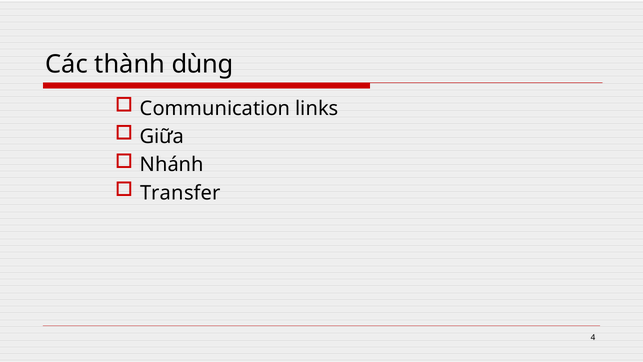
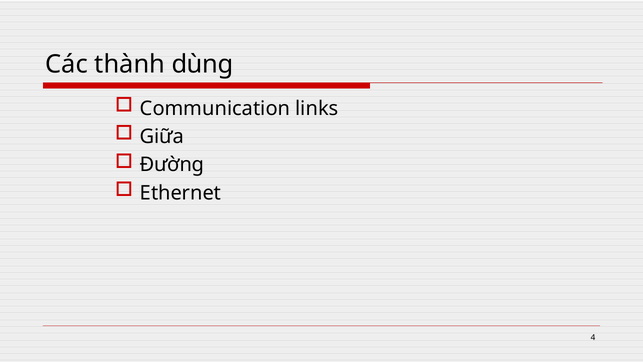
Nhánh: Nhánh -> Đường (172, 165)
Transfer: Transfer -> Ethernet (181, 193)
